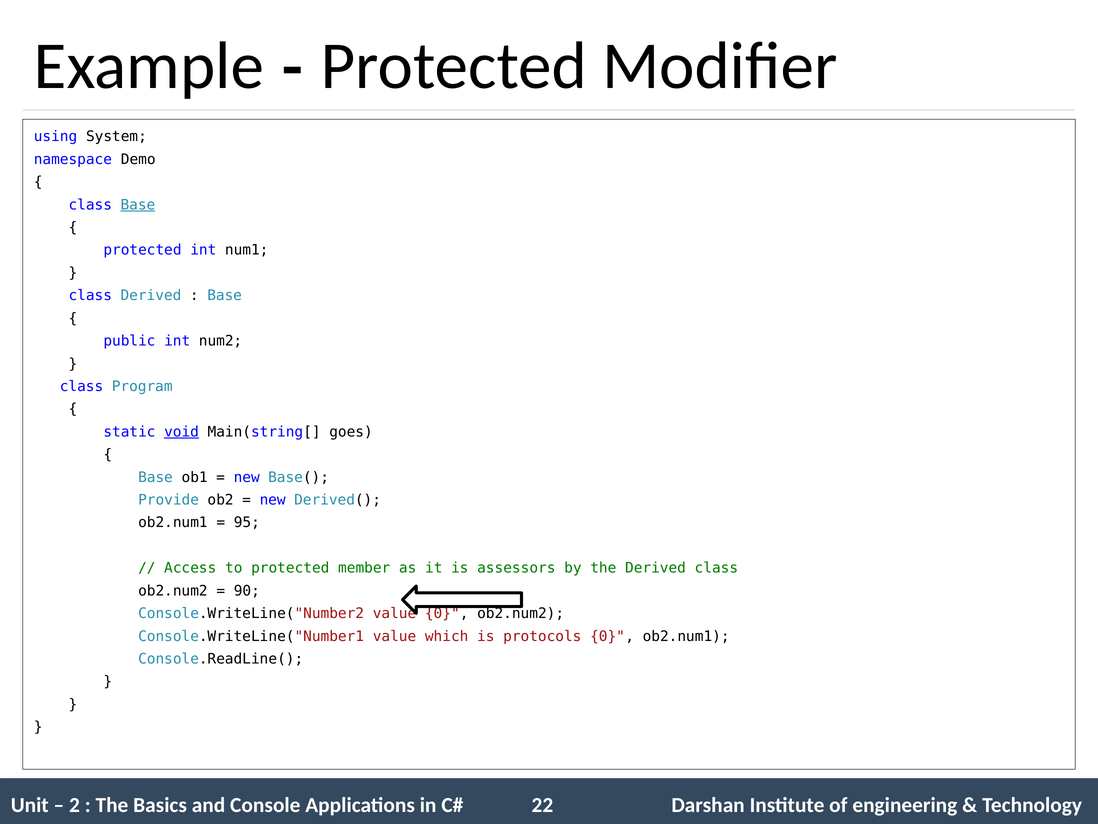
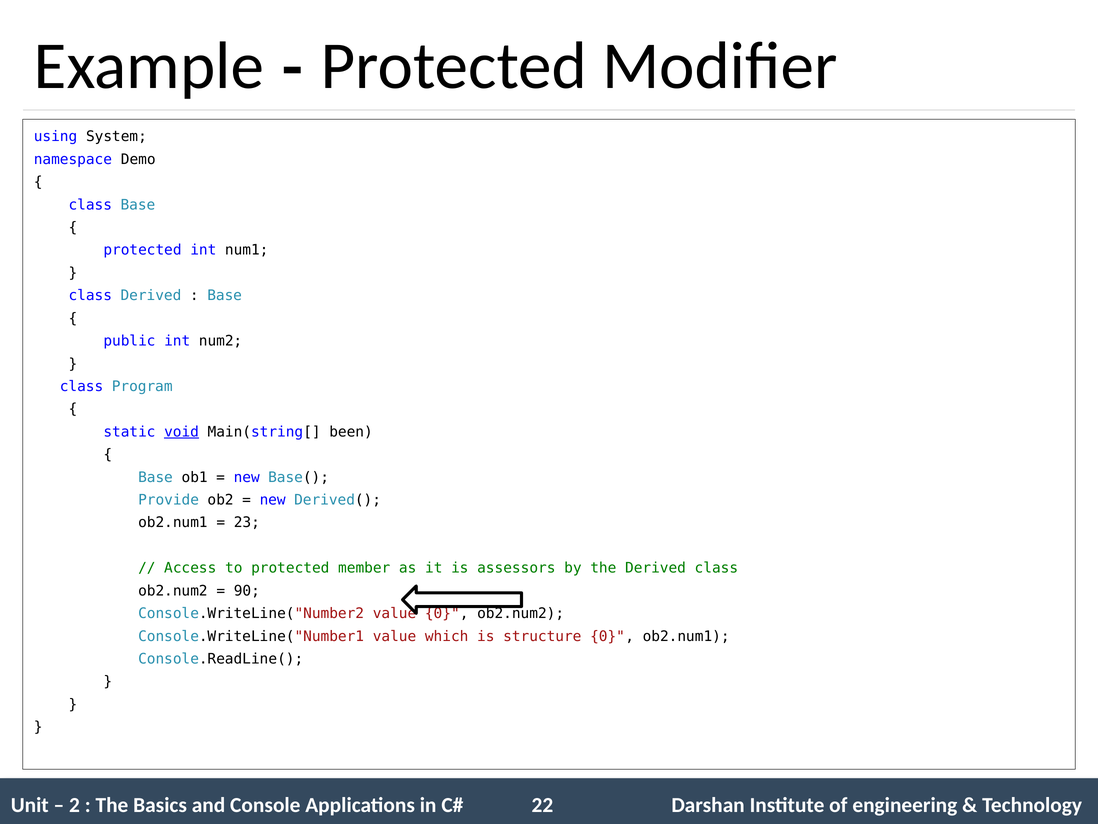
Base underline: present -> none (138, 205)
goes: goes -> been (351, 432)
95: 95 -> 23 (247, 522)
protocols: protocols -> structure (542, 636)
